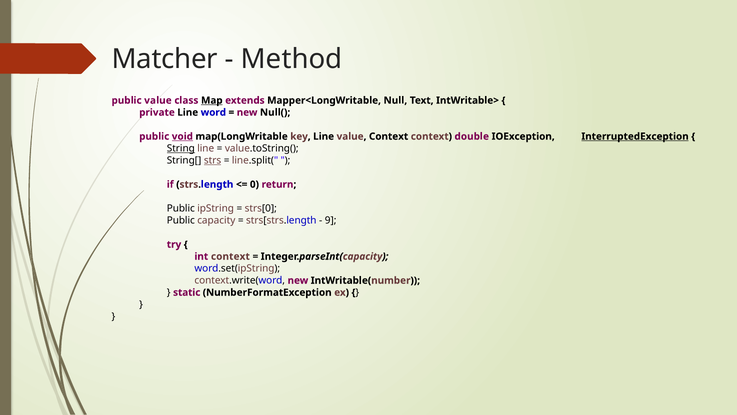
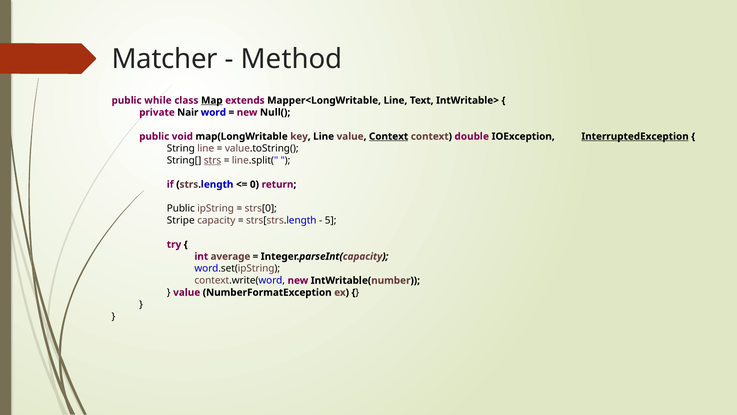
public value: value -> while (158, 100)
Mapper<LongWritable Null: Null -> Line (395, 100)
private Line: Line -> Nair (188, 112)
void underline: present -> none (182, 136)
Context underline: none -> present (389, 136)
String underline: present -> none (181, 148)
Public: Public -> Stripe (181, 220)
9: 9 -> 5 (331, 220)
int context: context -> average (230, 256)
static: static -> value (187, 292)
